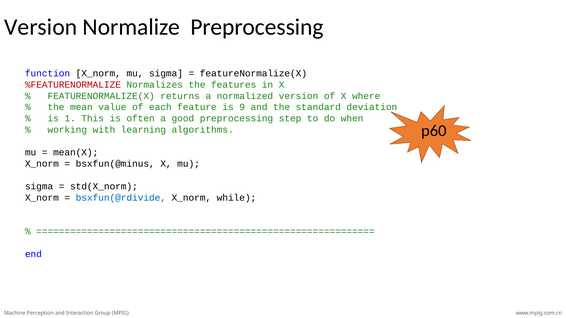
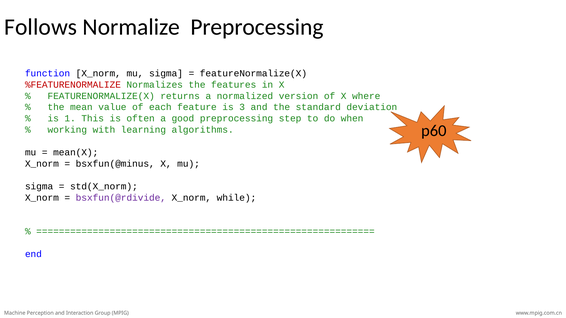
Version: Version -> Follows (41, 27)
9: 9 -> 3 (242, 107)
bsxfun(@rdivide colour: blue -> purple (121, 198)
